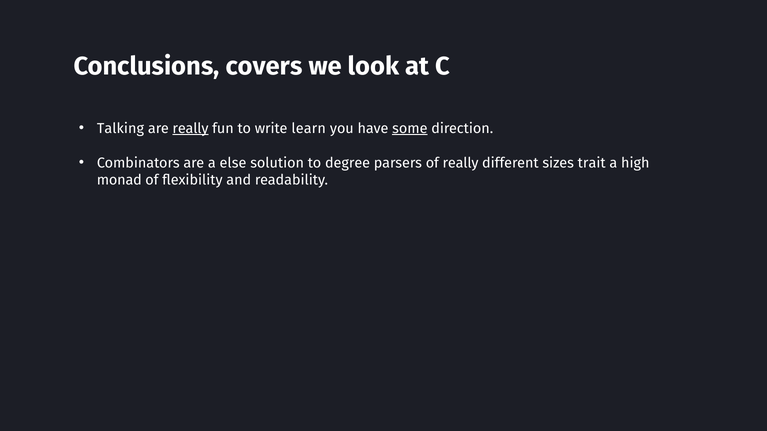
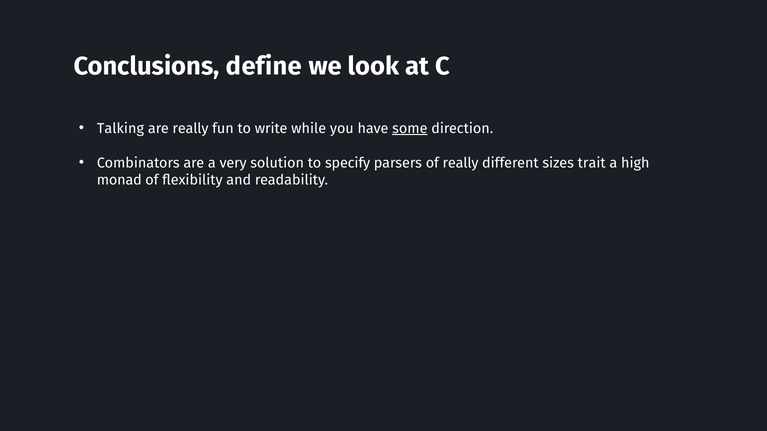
covers: covers -> define (264, 66)
really underline: present -> none (191, 129)
learn: learn -> while (309, 129)
else: else -> very (233, 163)
degree: degree -> specify (348, 163)
